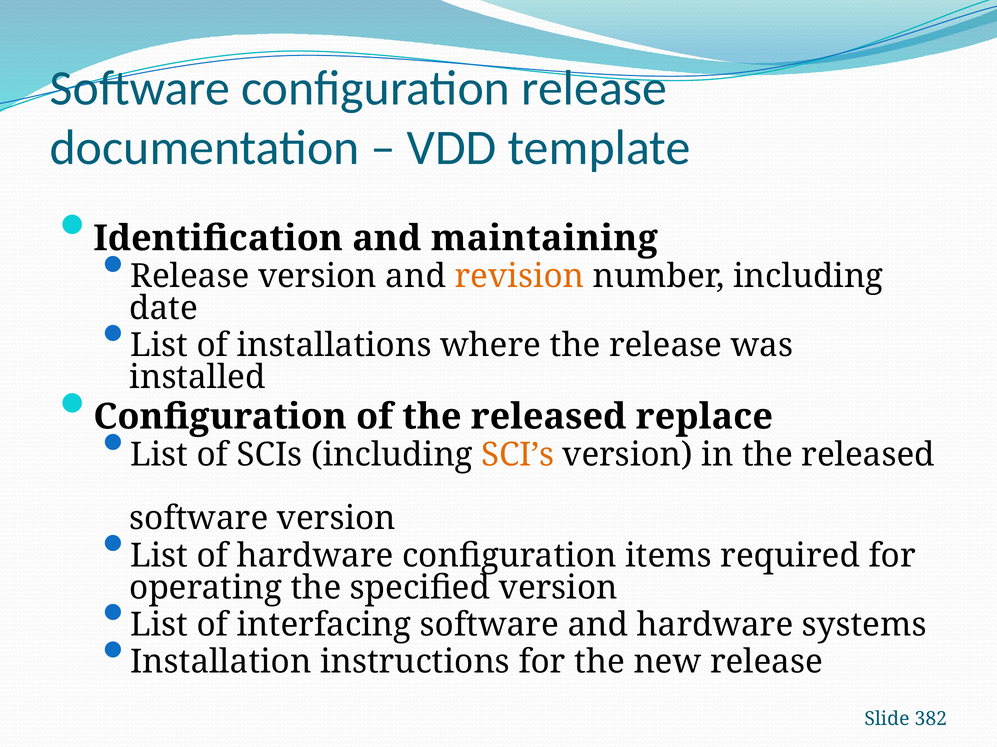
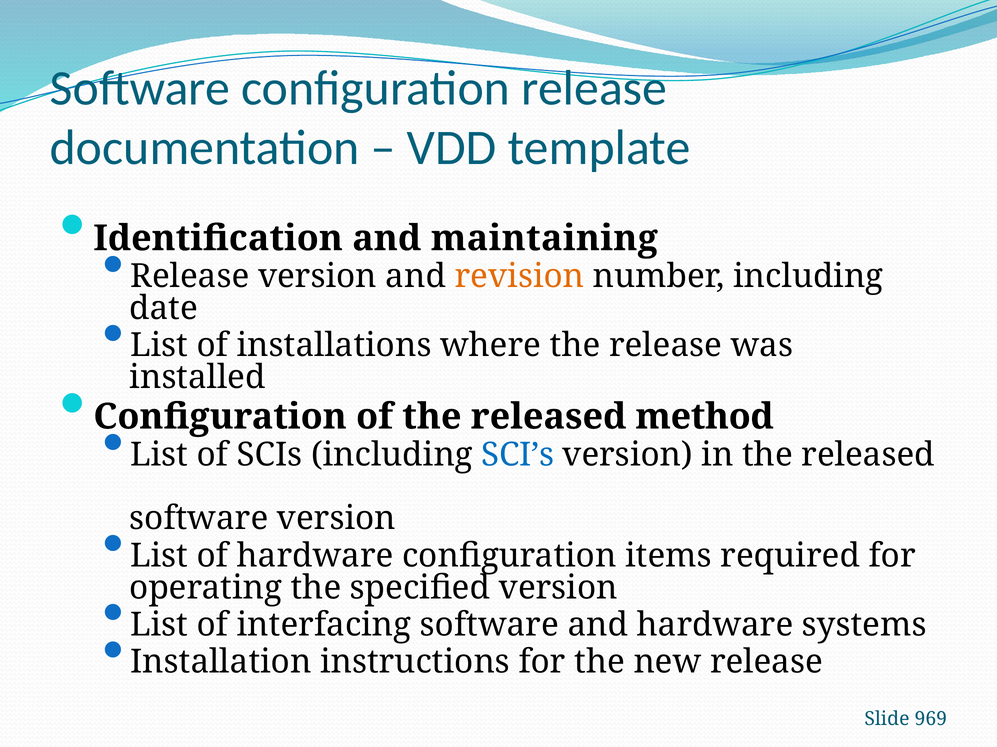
replace: replace -> method (705, 417)
SCI’s colour: orange -> blue (518, 455)
382: 382 -> 969 (931, 719)
